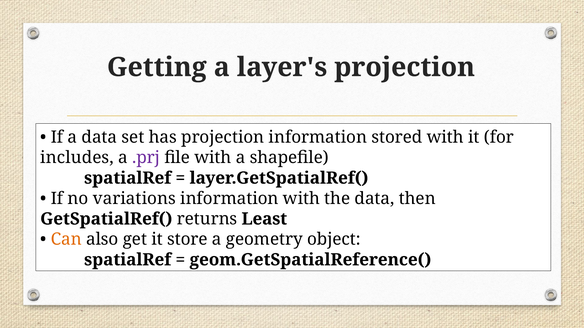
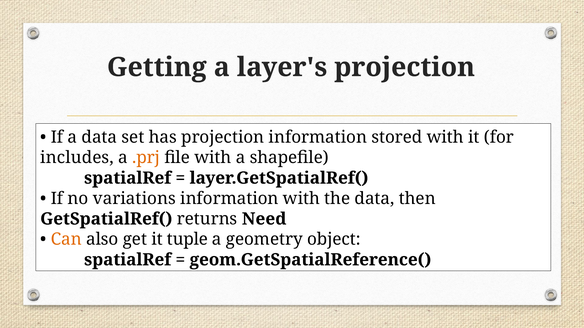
.prj colour: purple -> orange (146, 158)
Least: Least -> Need (264, 219)
store: store -> tuple (187, 240)
